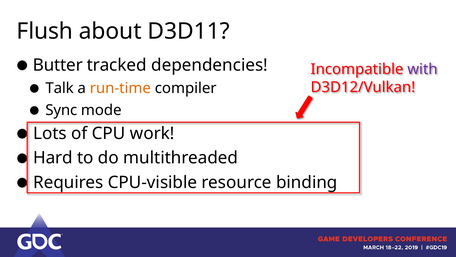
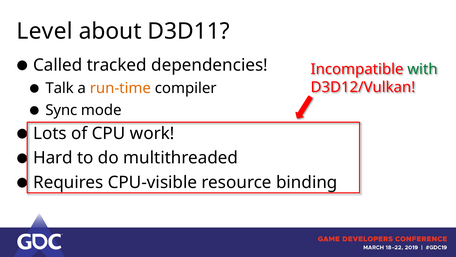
Flush: Flush -> Level (45, 31)
Butter: Butter -> Called (58, 65)
with colour: purple -> green (422, 69)
